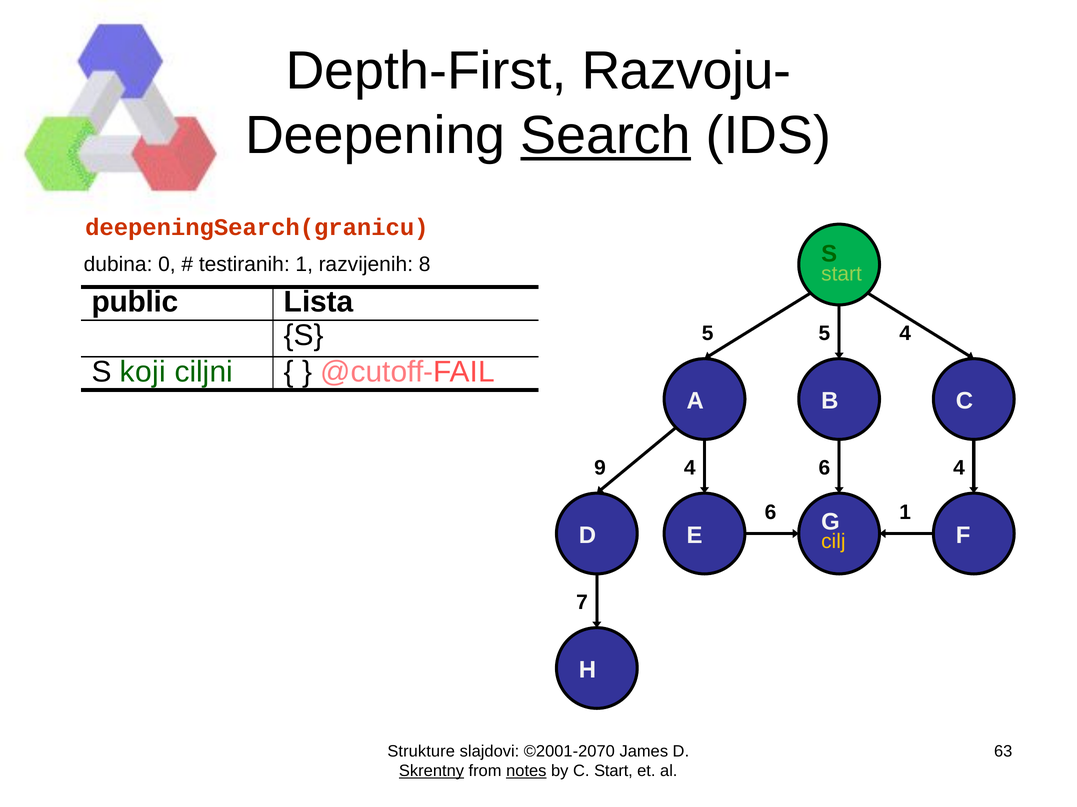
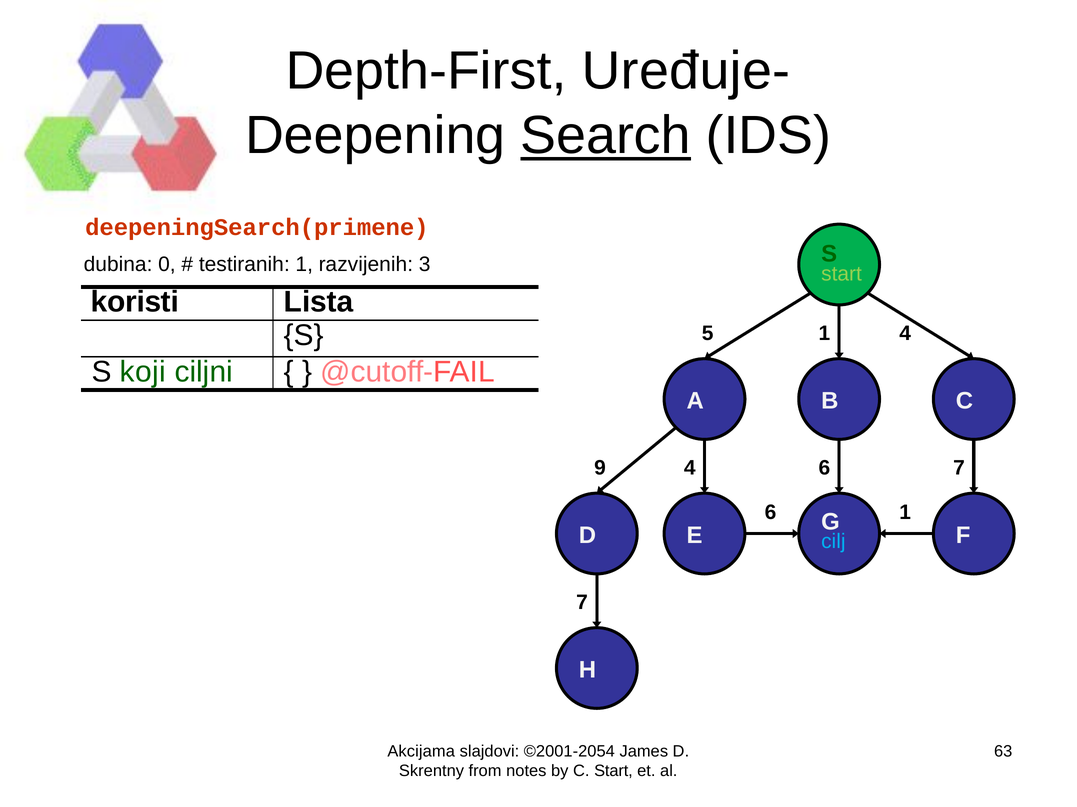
Razvoju-: Razvoju- -> Uređuje- (686, 71)
deepeningSearch(granicu: deepeningSearch(granicu -> deepeningSearch(primene (257, 228)
8: 8 -> 3 (425, 265)
public: public -> koristi (135, 302)
5 5: 5 -> 1 (824, 333)
4: 4 -> 7 (959, 468)
cilj colour: yellow -> light blue (833, 542)
Strukture: Strukture -> Akcijama (421, 752)
©2001-2070: ©2001-2070 -> ©2001-2054 (569, 752)
Skrentny underline: present -> none (432, 772)
notes underline: present -> none (526, 772)
